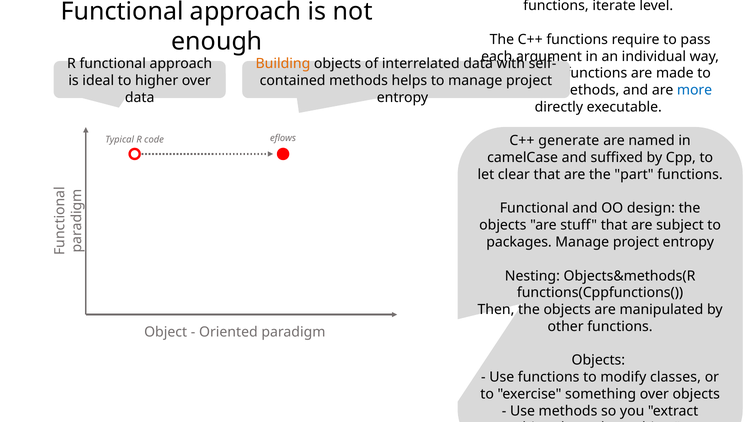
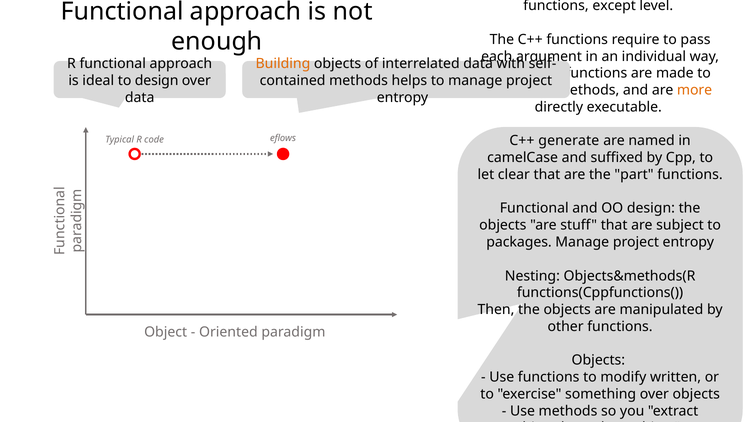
functions iterate: iterate -> except (614, 6)
to higher: higher -> design (157, 81)
more colour: blue -> orange (695, 90)
modify classes: classes -> written (676, 378)
